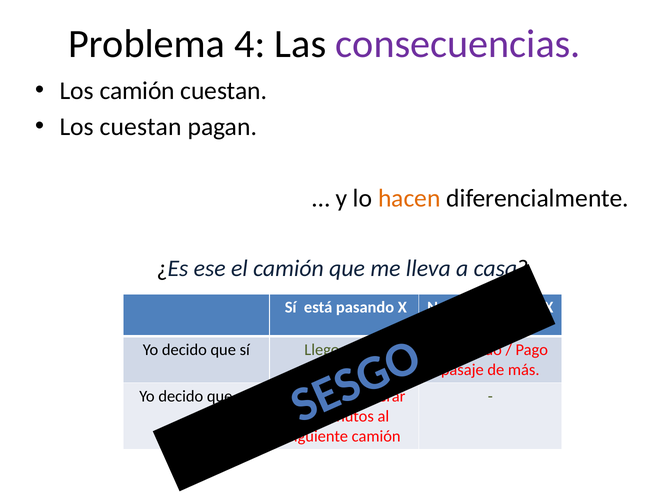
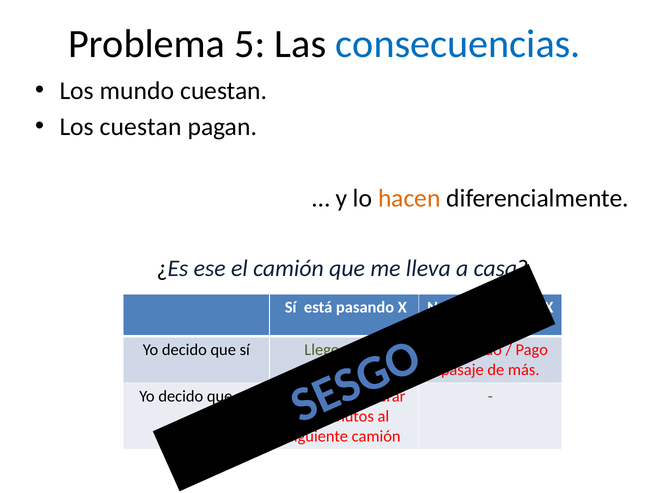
4: 4 -> 5 (250, 44)
consecuencias colour: purple -> blue (458, 44)
Los camión: camión -> mundo (137, 91)
